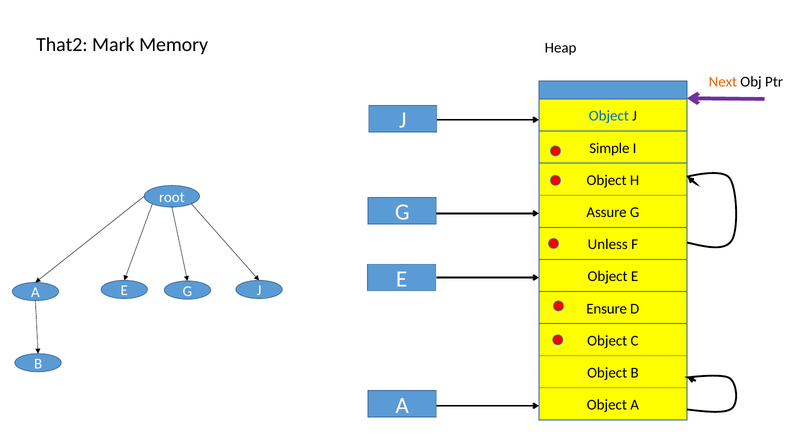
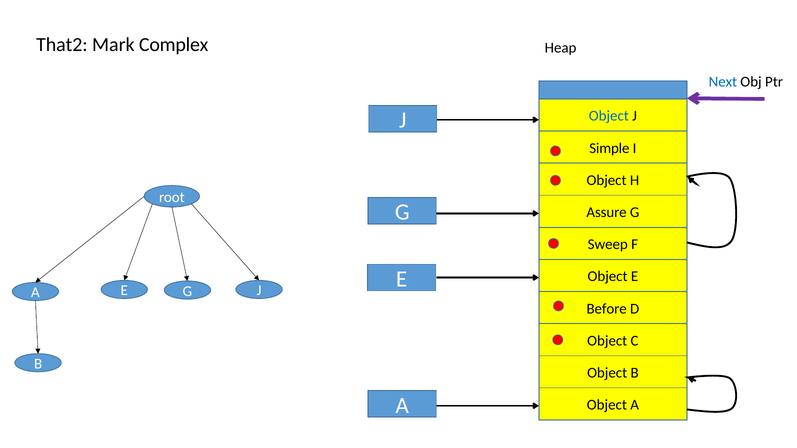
Memory: Memory -> Complex (174, 45)
Next colour: orange -> blue (723, 82)
Unless: Unless -> Sweep (608, 245)
Ensure: Ensure -> Before (607, 309)
